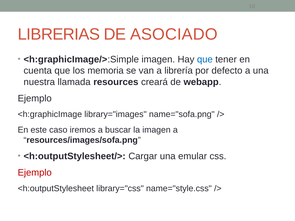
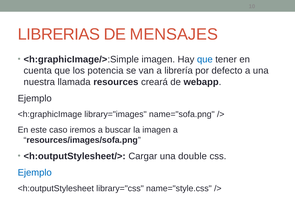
ASOCIADO: ASOCIADO -> MENSAJES (174, 34)
memoria: memoria -> potencia (105, 71)
emular: emular -> double (193, 156)
Ejemplo colour: red -> blue (35, 173)
